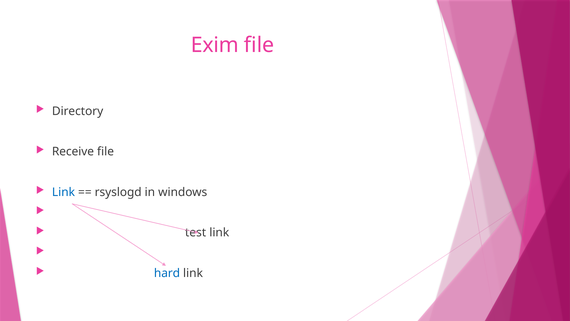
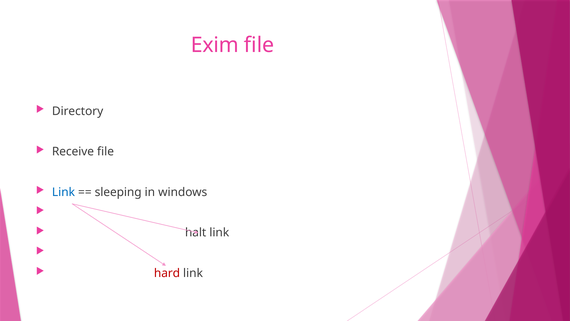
rsyslogd: rsyslogd -> sleeping (118, 192)
test: test -> halt (196, 232)
hard colour: blue -> red (167, 273)
